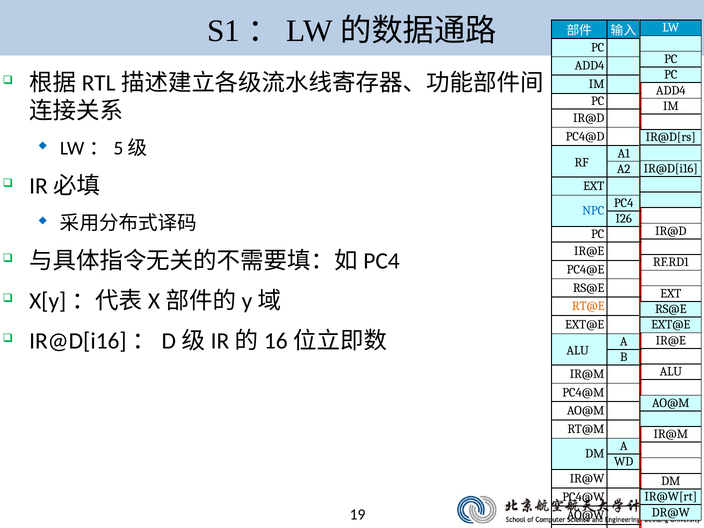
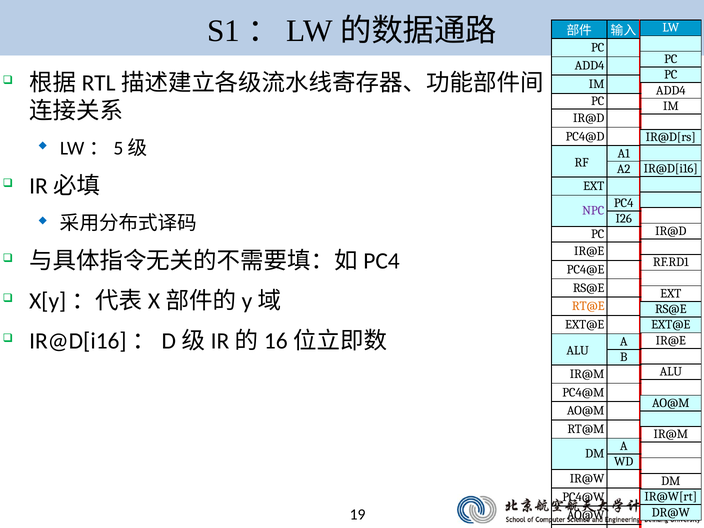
NPC colour: blue -> purple (593, 211)
